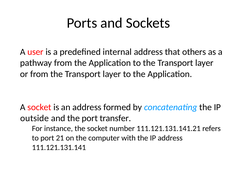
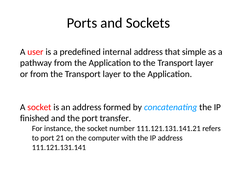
others: others -> simple (194, 52)
outside: outside -> finished (35, 118)
